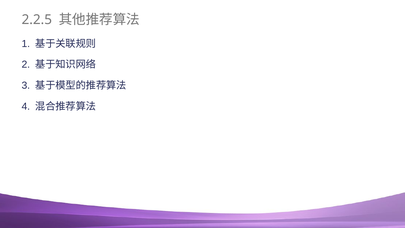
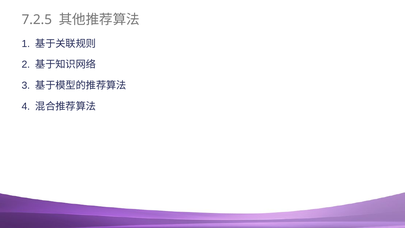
2.2.5: 2.2.5 -> 7.2.5 (37, 20)
